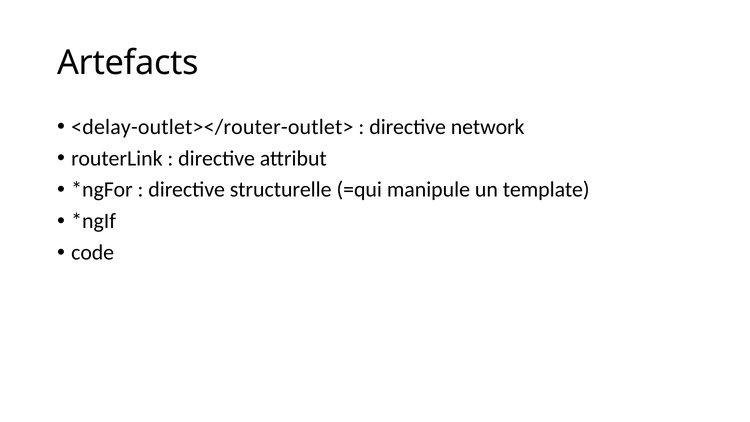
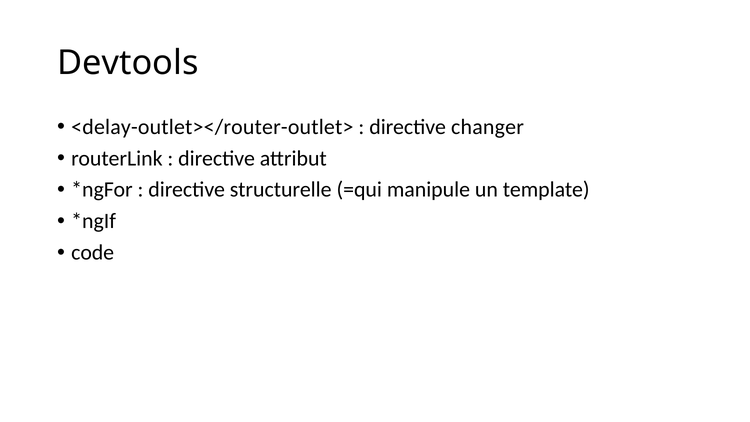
Artefacts: Artefacts -> Devtools (128, 63)
network: network -> changer (487, 127)
